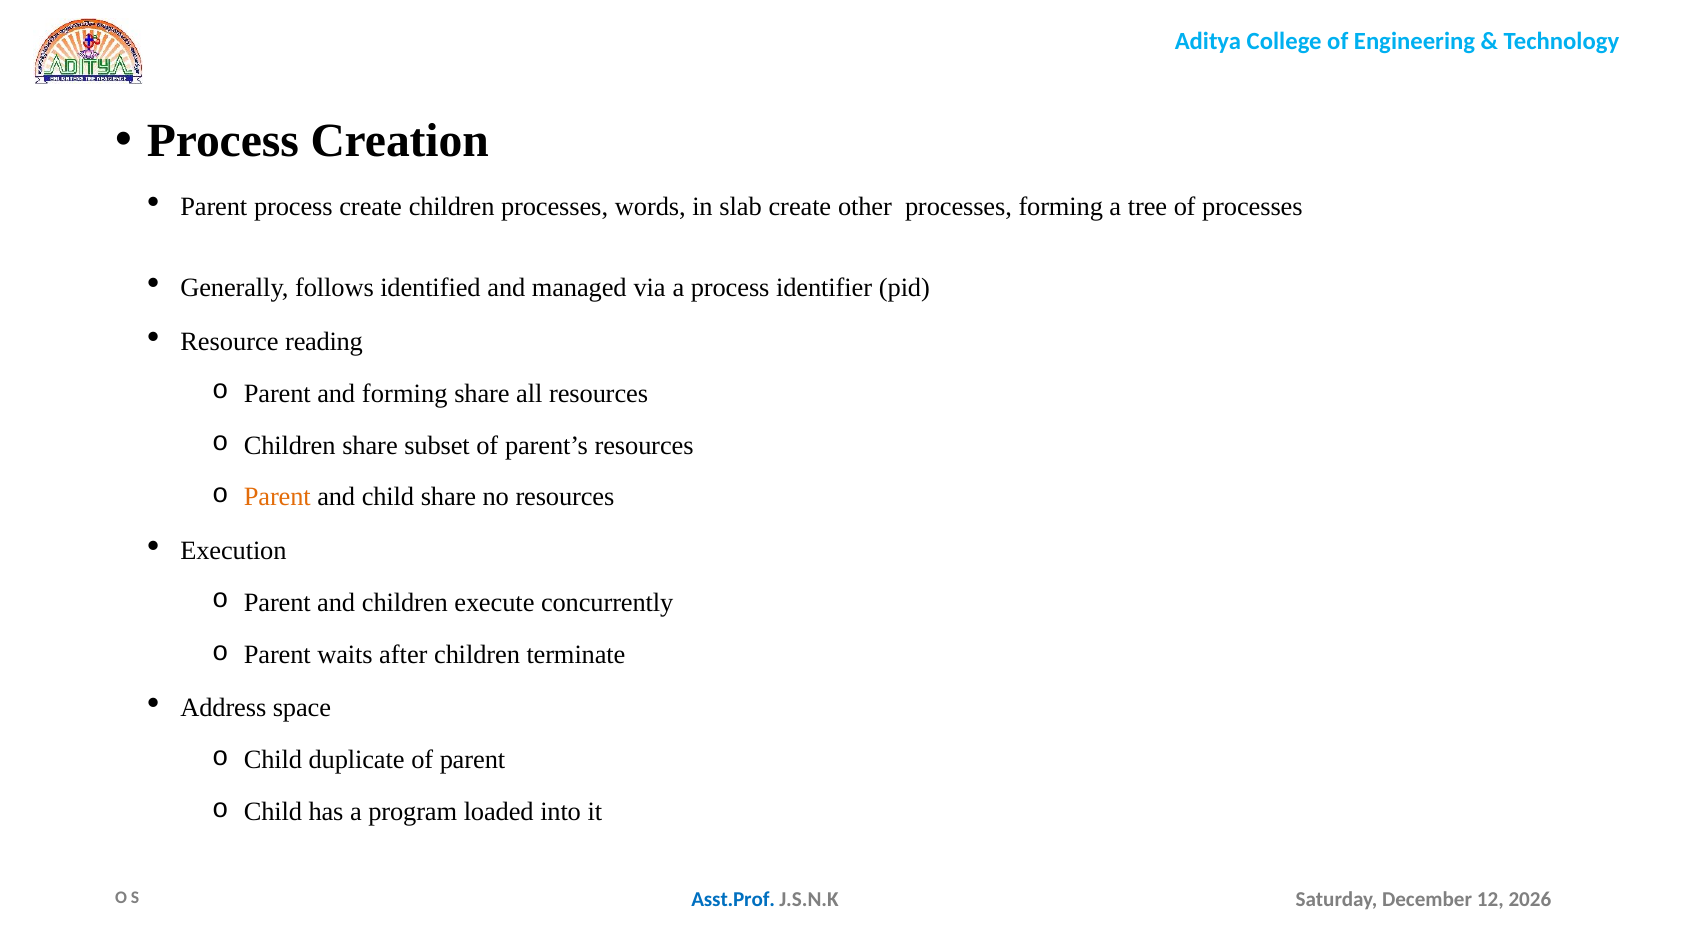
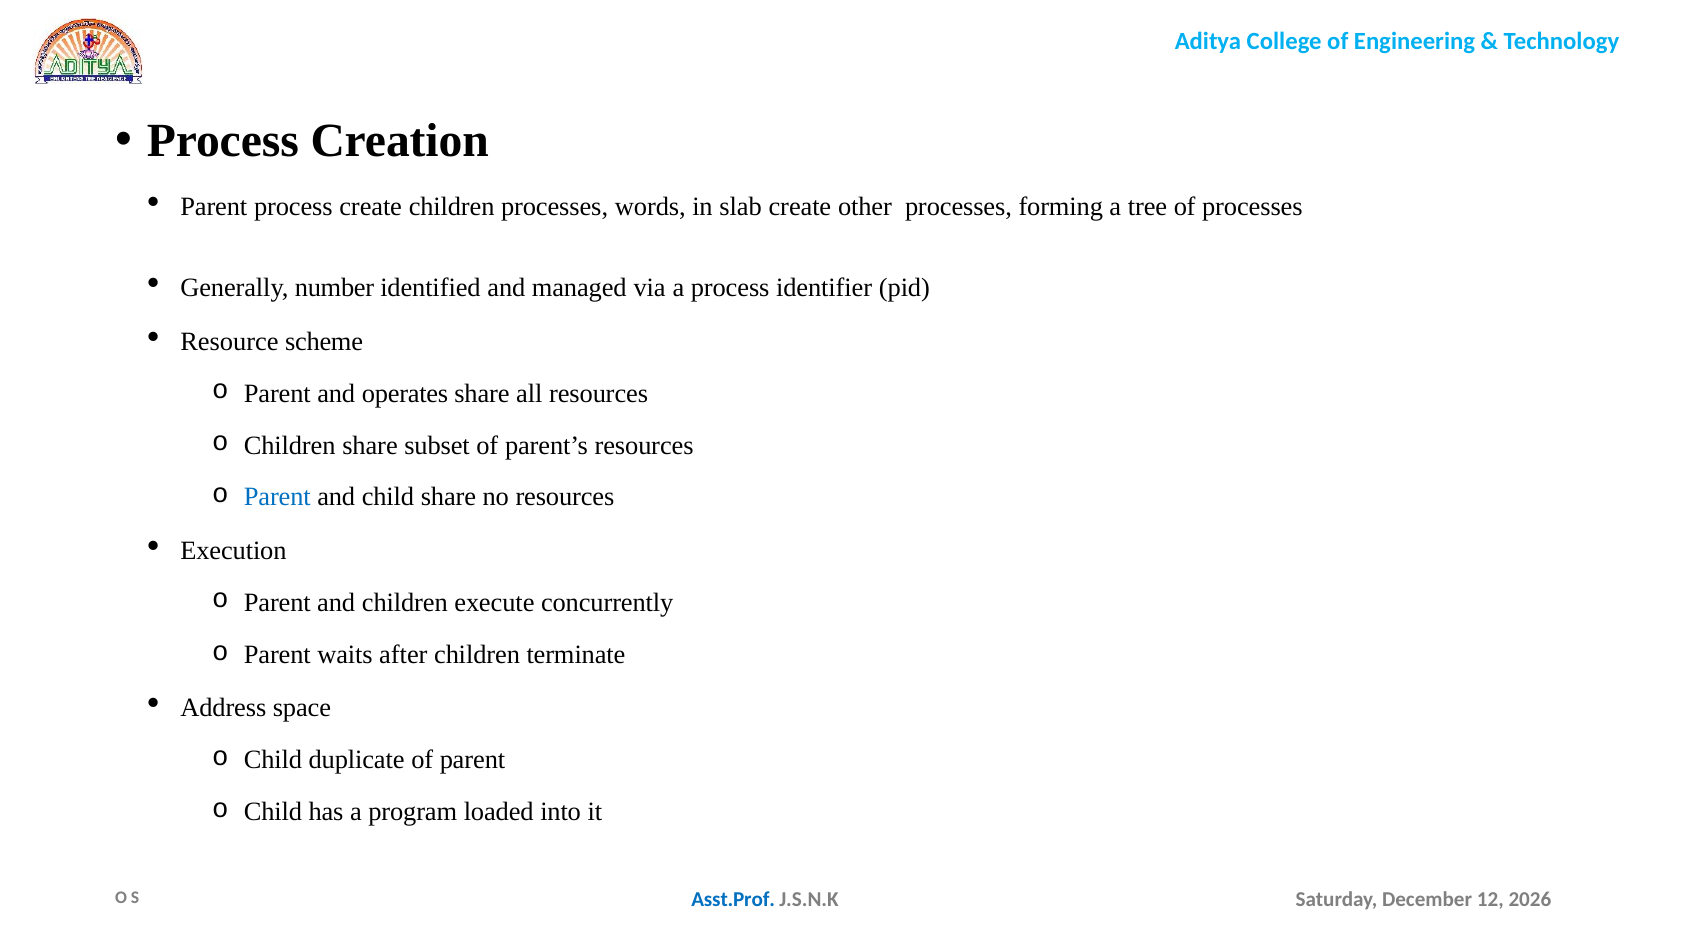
follows: follows -> number (335, 288)
reading: reading -> scheme (324, 342)
and forming: forming -> operates (405, 394)
Parent colour: orange -> blue (277, 497)
